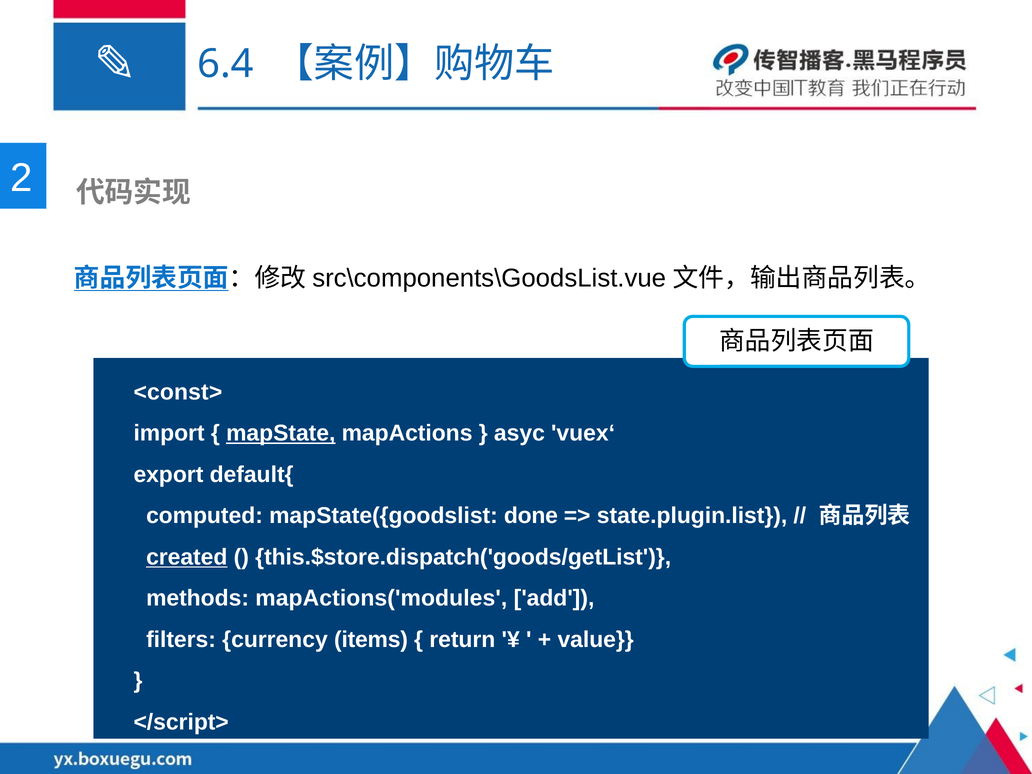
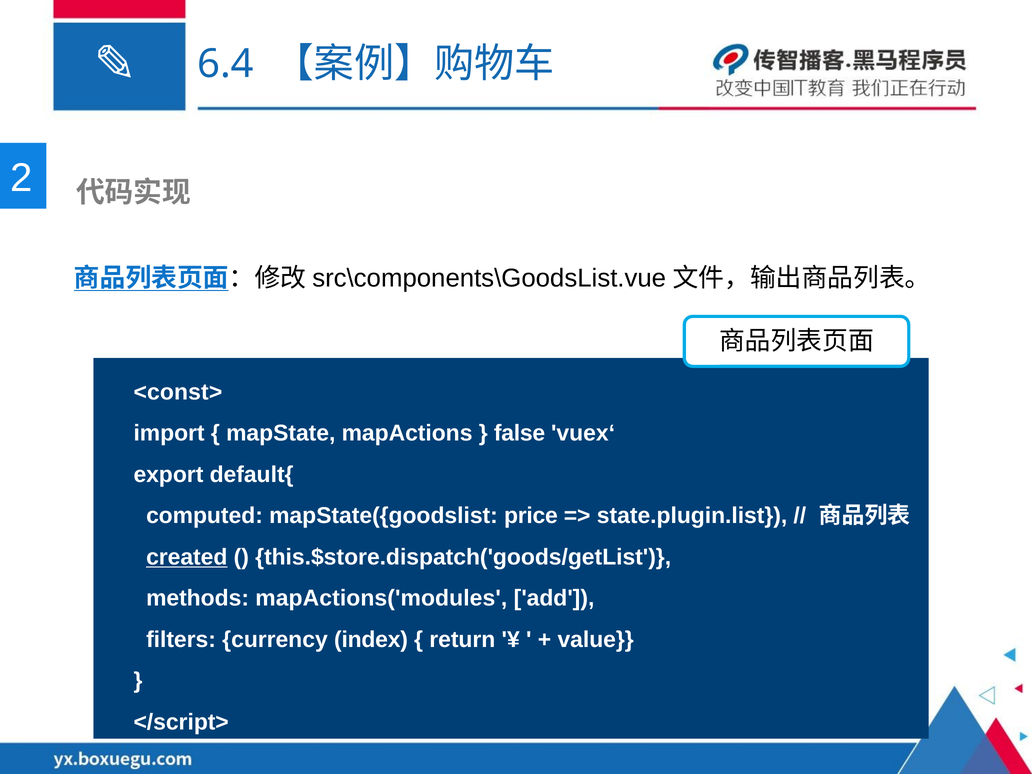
mapState underline: present -> none (281, 433)
asyc: asyc -> false (520, 433)
done: done -> price (531, 516)
items: items -> index (371, 640)
